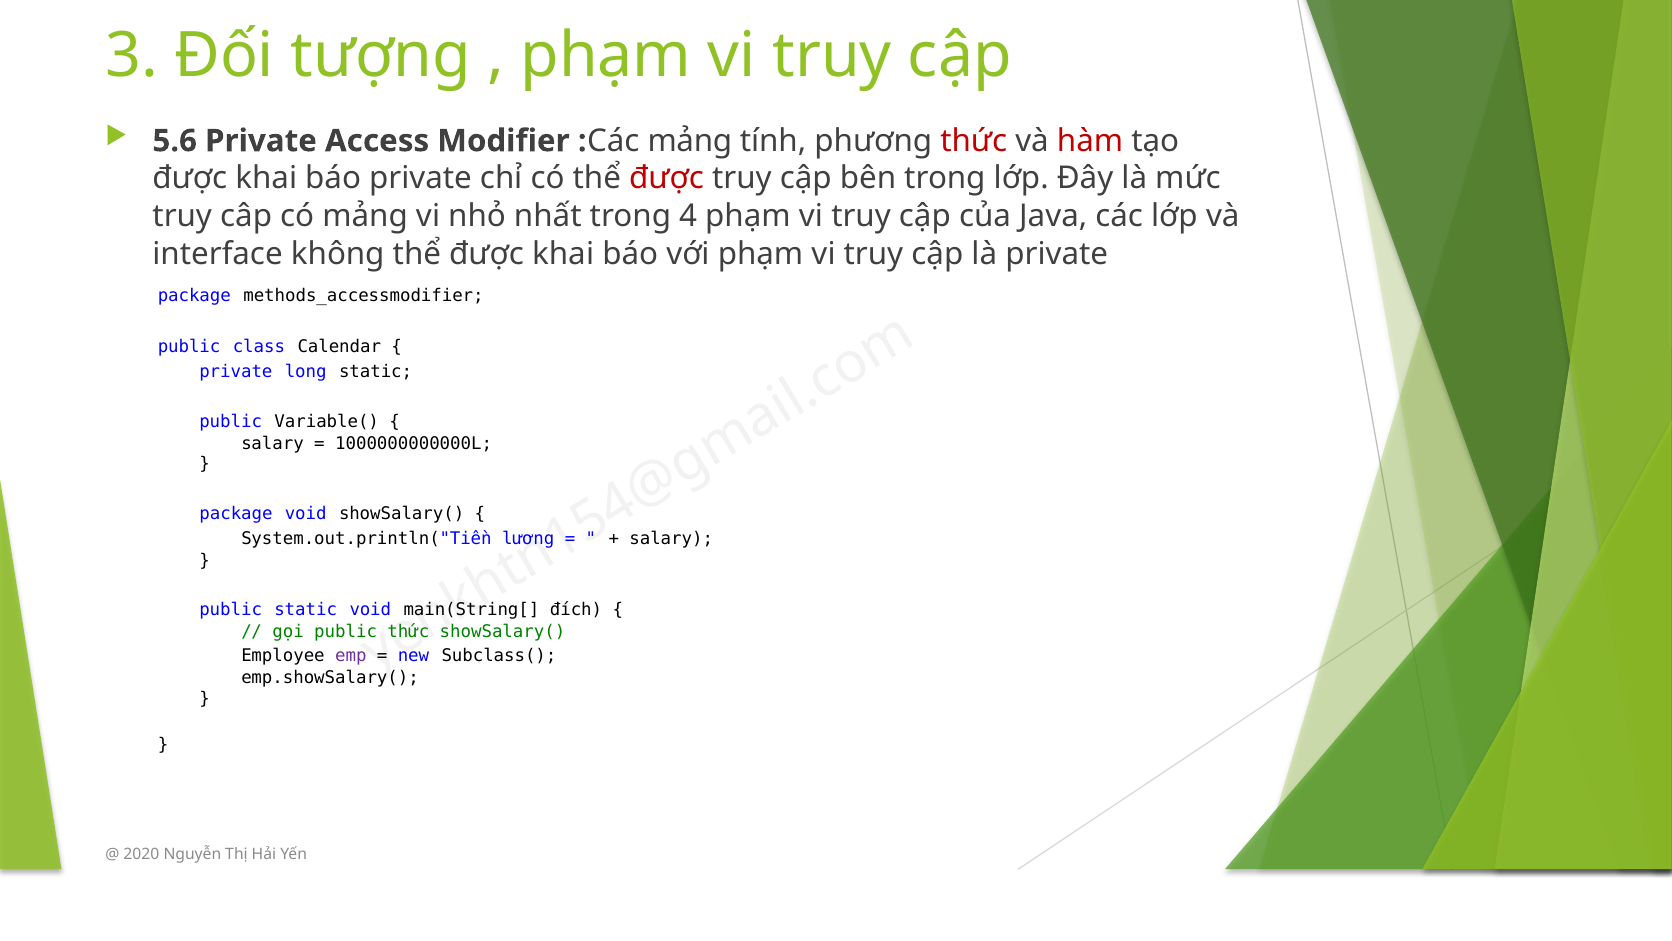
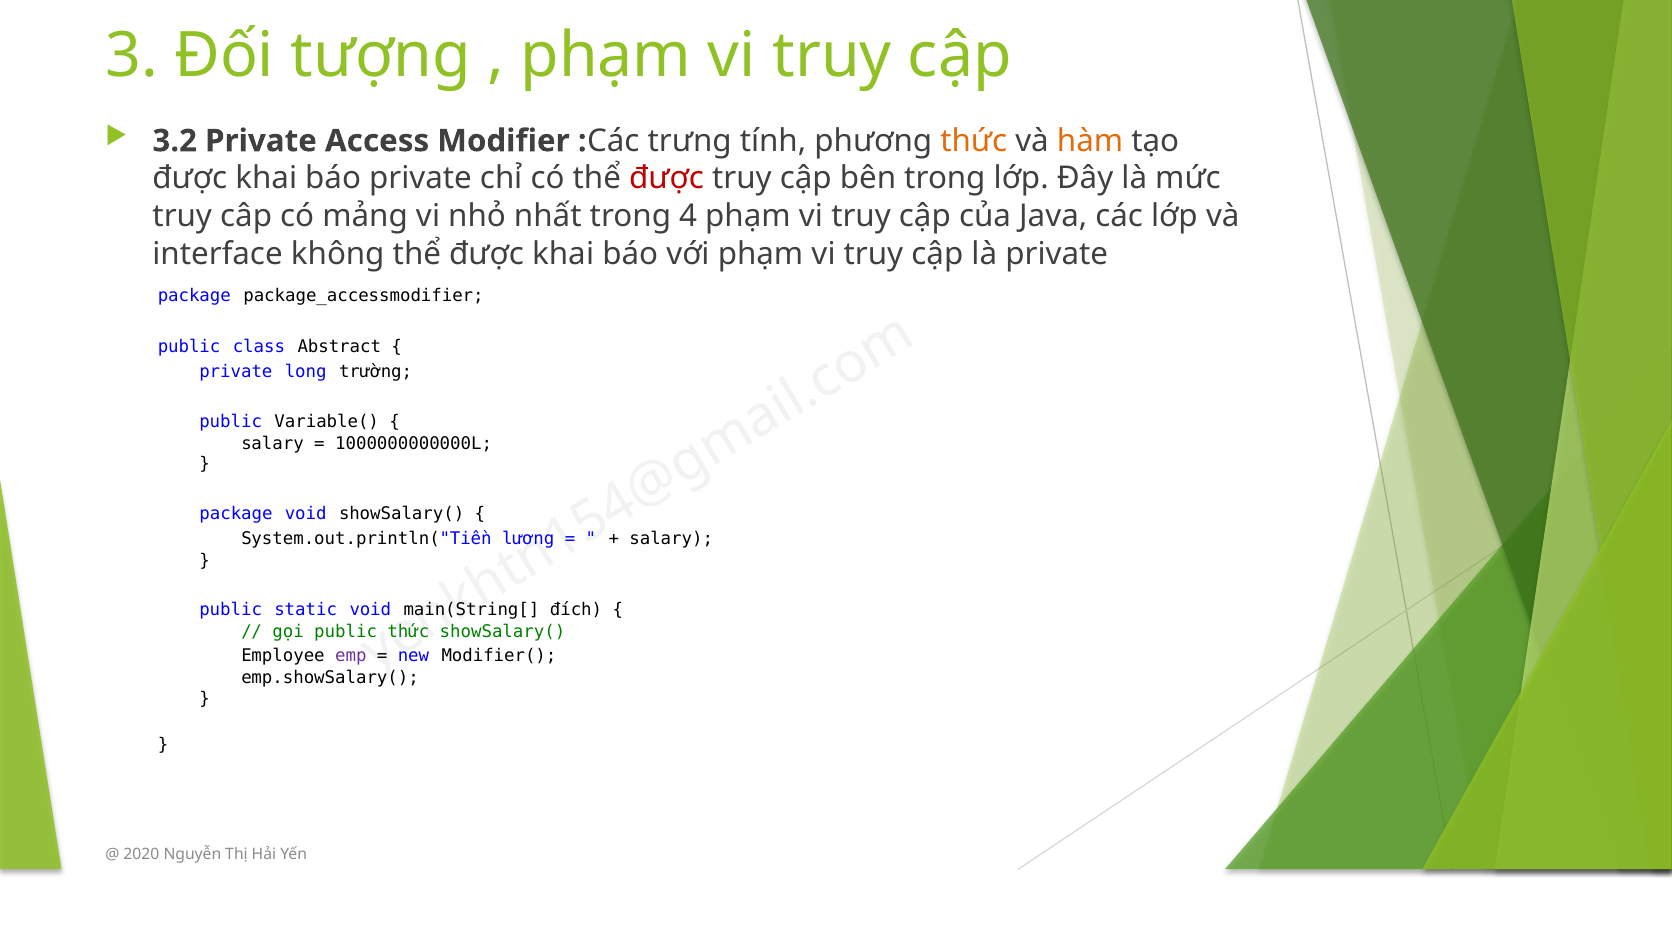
5.6: 5.6 -> 3.2 (175, 141)
Các mảng: mảng -> trưng (690, 141)
thức colour: red -> orange (974, 141)
hàm colour: red -> orange (1090, 141)
methods_accessmodifier: methods_accessmodifier -> package_accessmodifier (364, 296)
Calendar: Calendar -> Abstract (339, 346)
long static: static -> trường (376, 371)
Subclass(: Subclass( -> Modifier( (499, 656)
